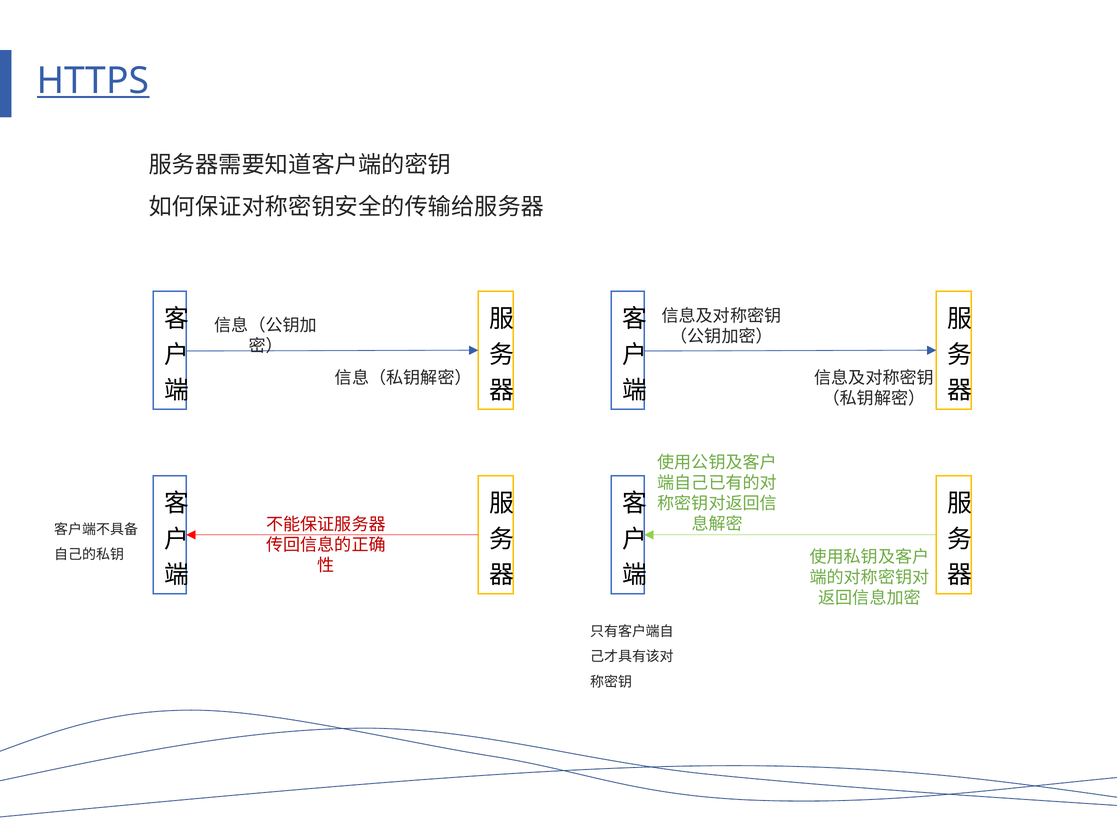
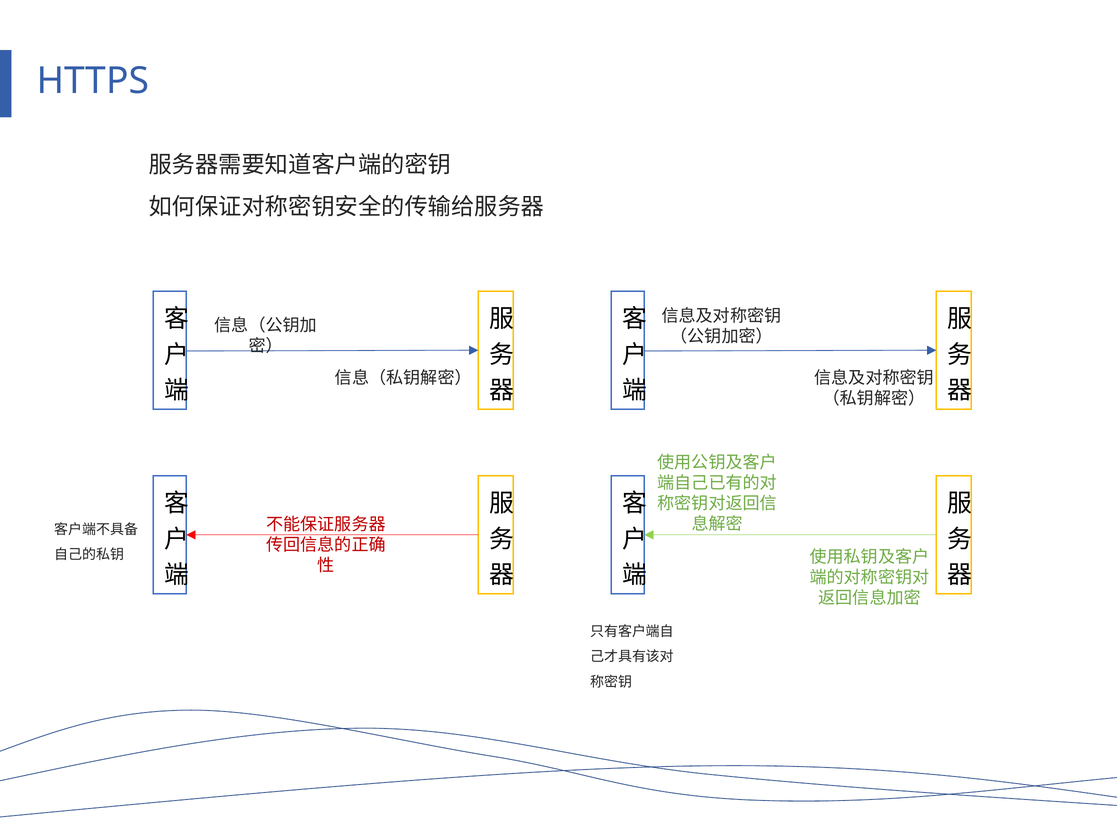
HTTPS underline: present -> none (93, 81)
